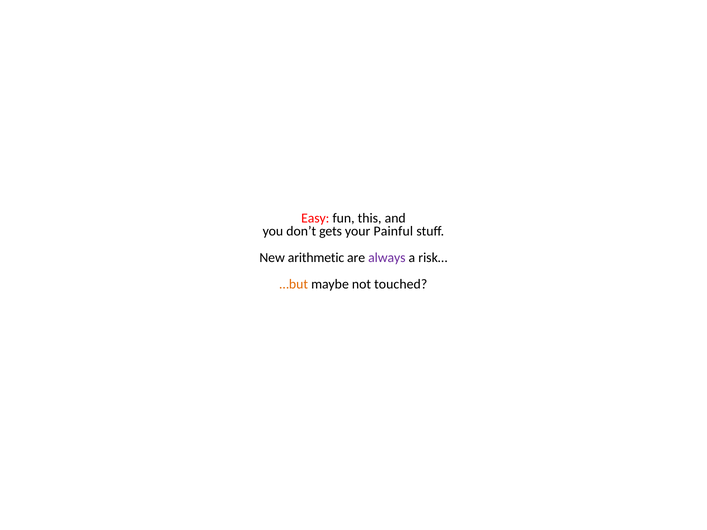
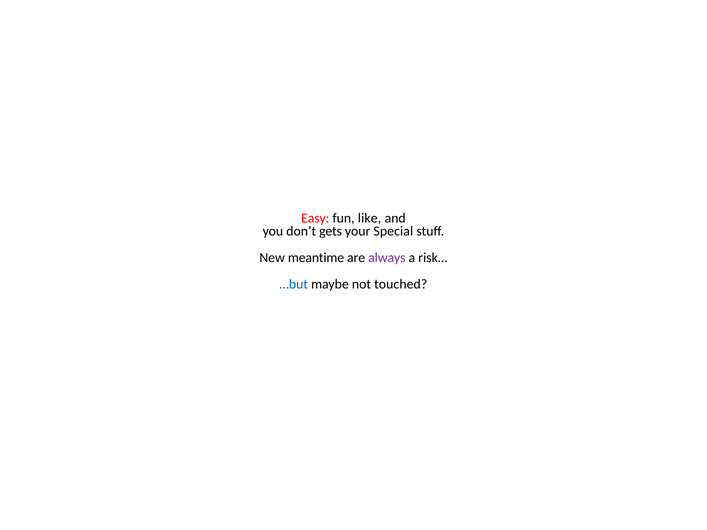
this: this -> like (370, 218)
Painful: Painful -> Special (393, 231)
arithmetic: arithmetic -> meantime (316, 258)
…but colour: orange -> blue (294, 284)
